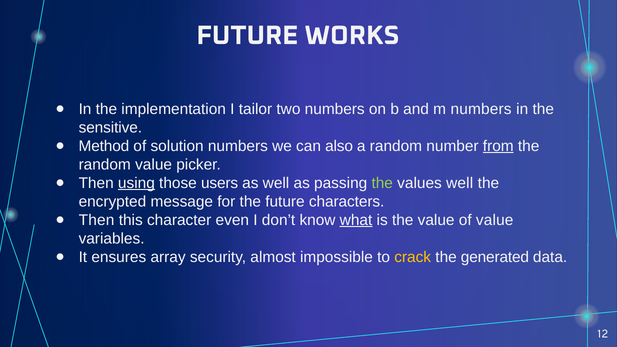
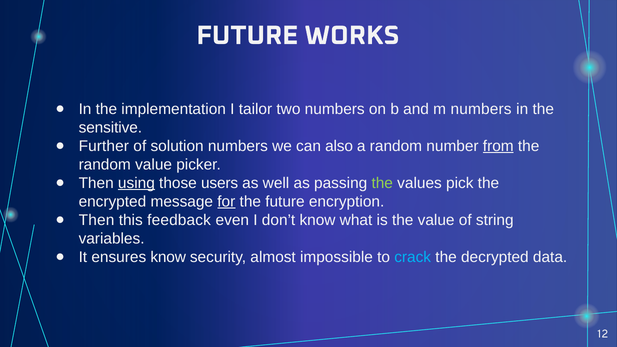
Method: Method -> Further (104, 146)
values well: well -> pick (460, 183)
for underline: none -> present (226, 202)
characters: characters -> encryption (347, 202)
character: character -> feedback (179, 220)
what underline: present -> none (356, 220)
of value: value -> string (495, 220)
ensures array: array -> know (168, 257)
crack colour: yellow -> light blue (413, 257)
generated: generated -> decrypted (495, 257)
